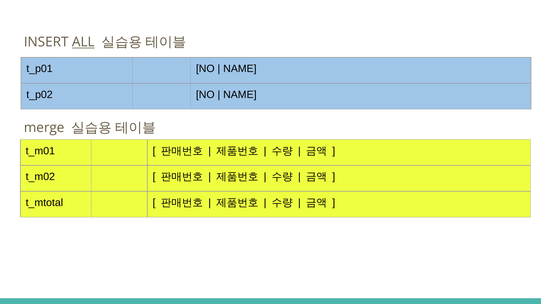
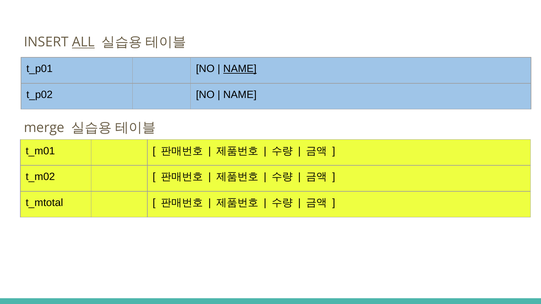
NAME underline: none -> present (240, 69)
